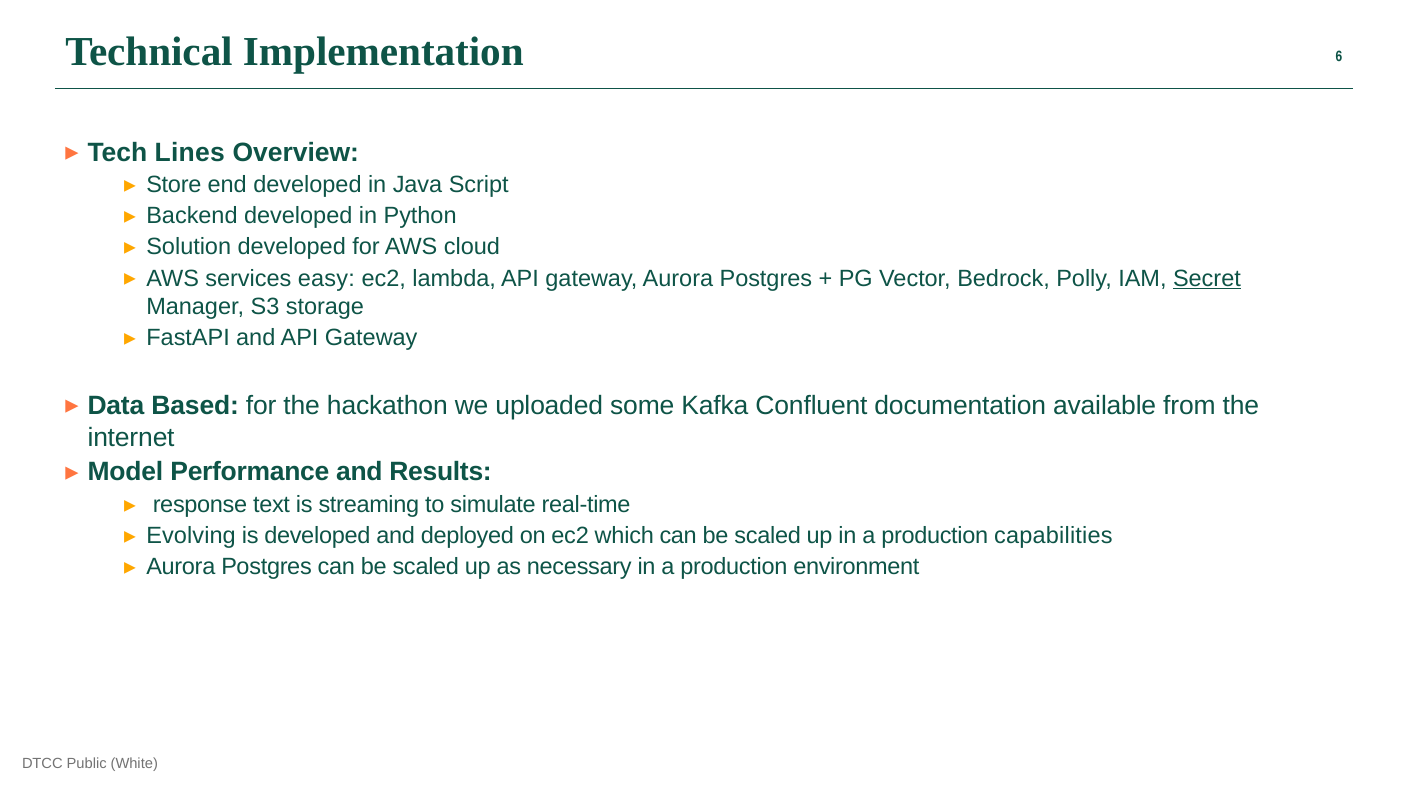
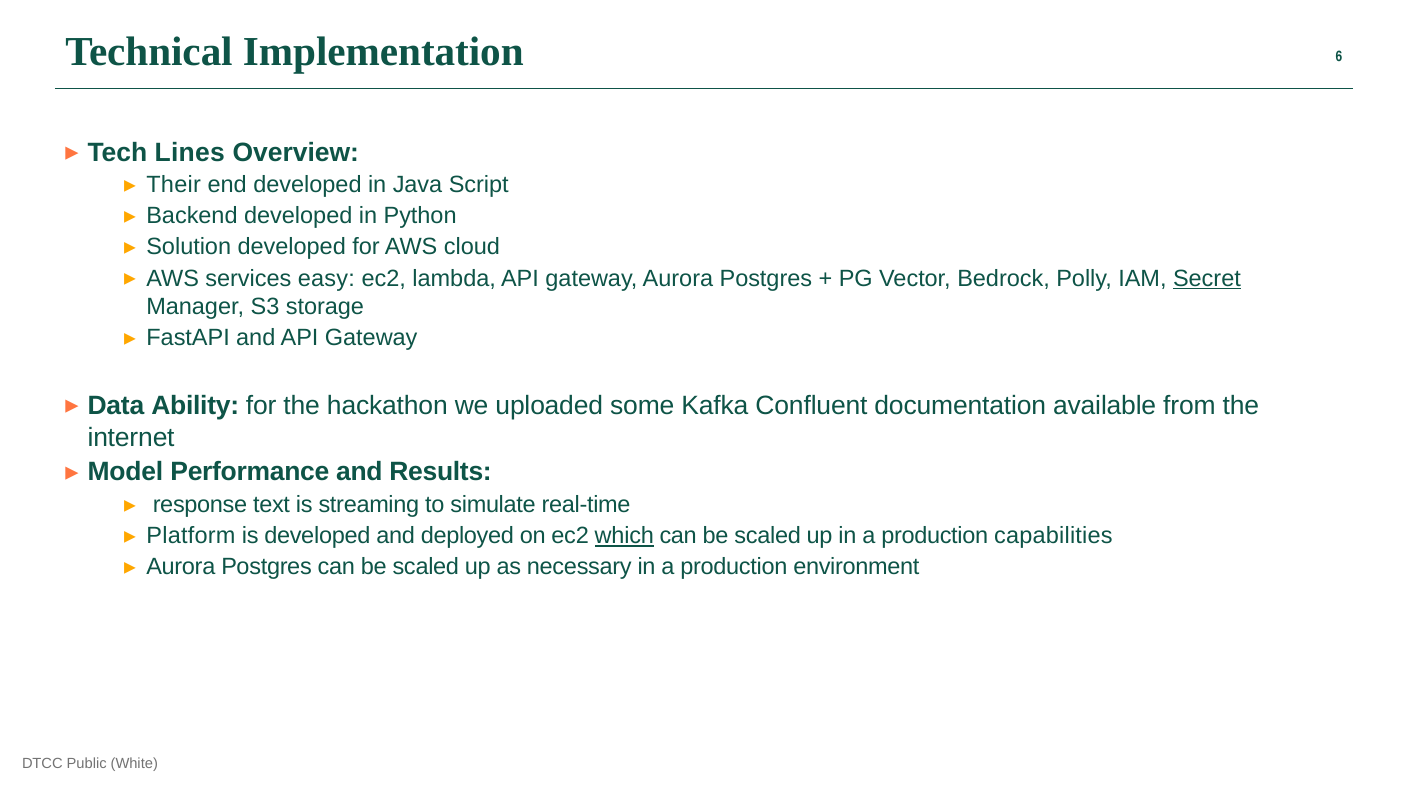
Store: Store -> Their (174, 185)
Based: Based -> Ability (195, 406)
Evolving: Evolving -> Platform (191, 536)
which underline: none -> present (624, 536)
